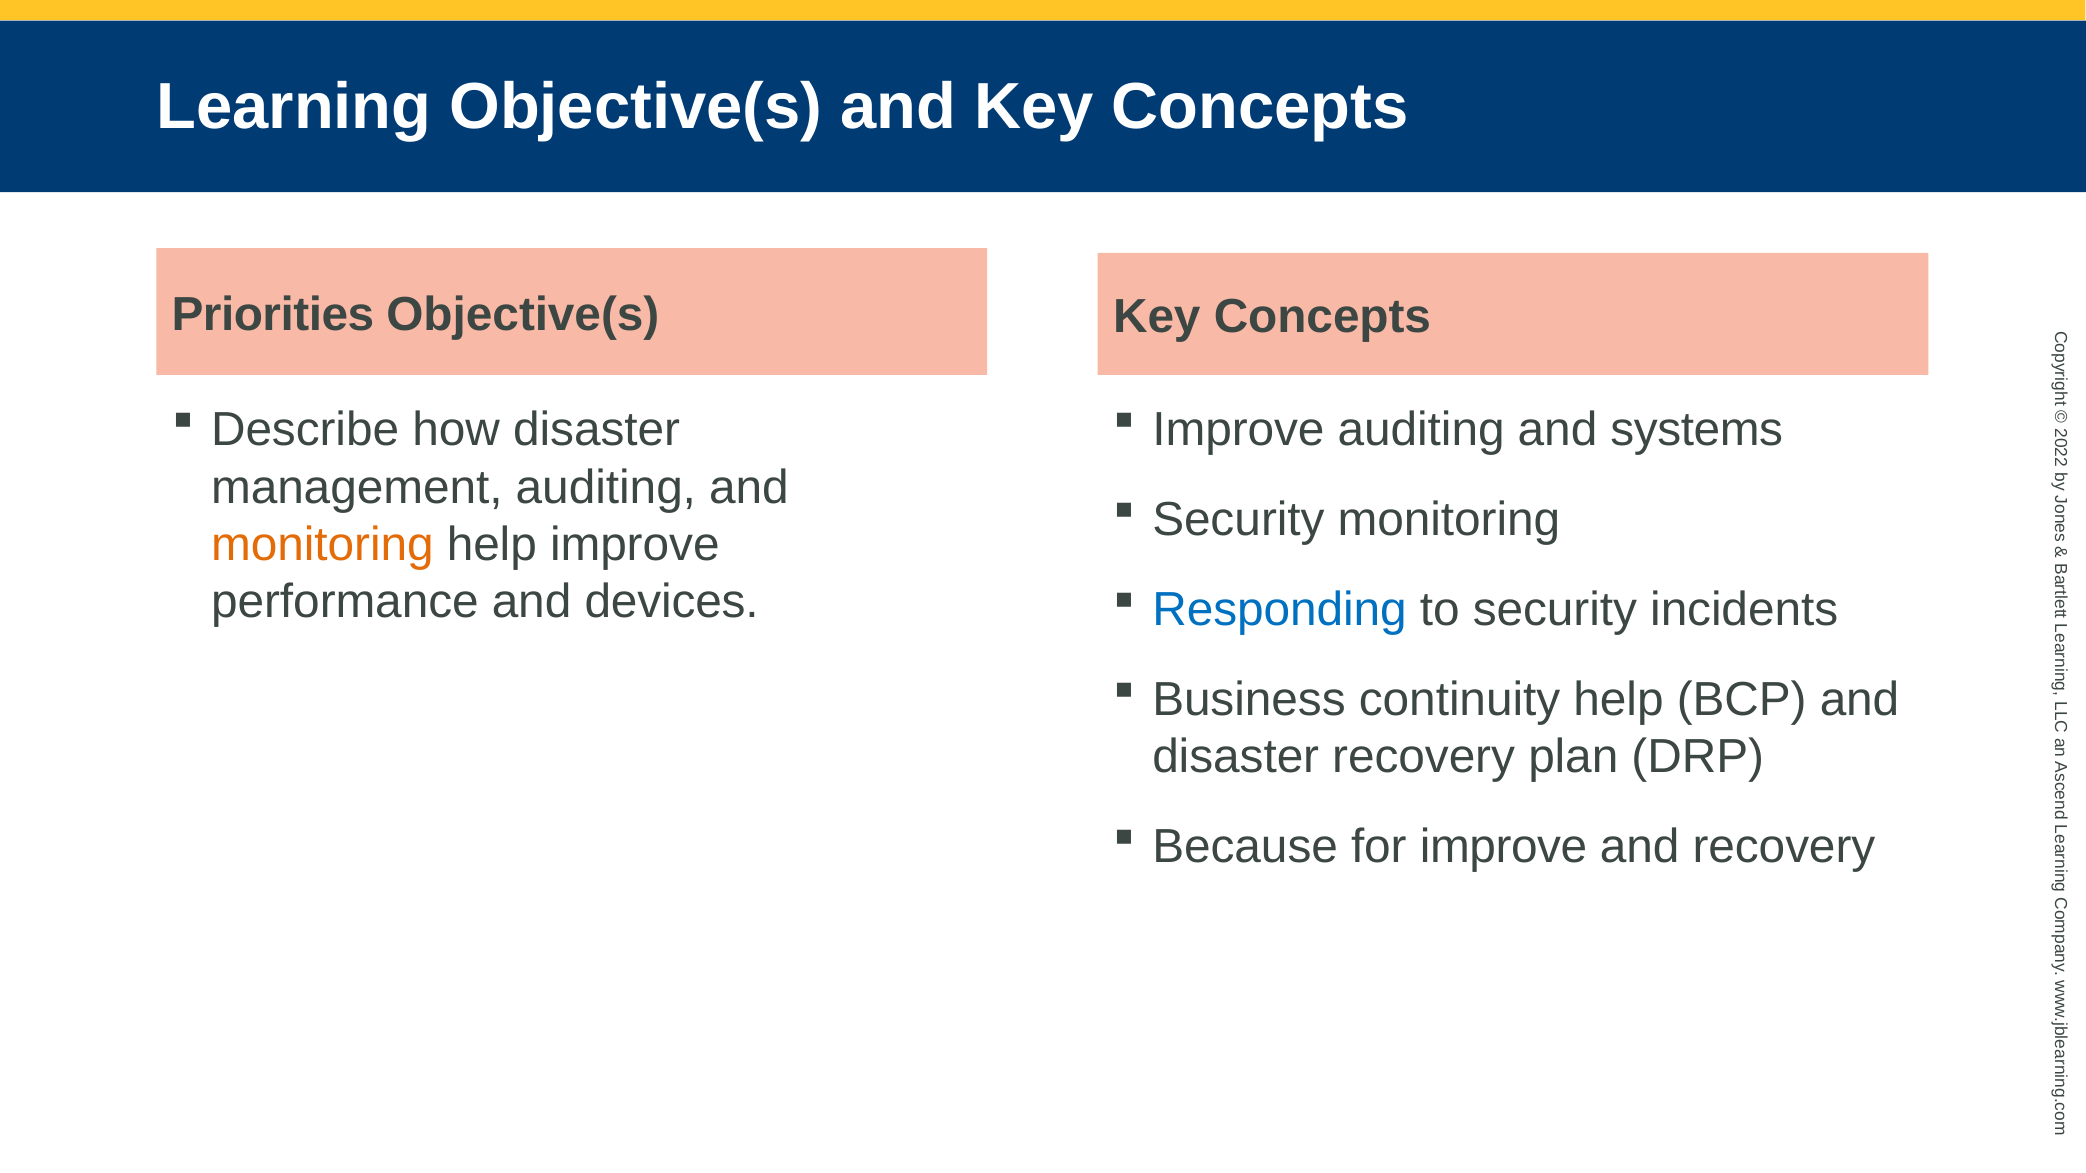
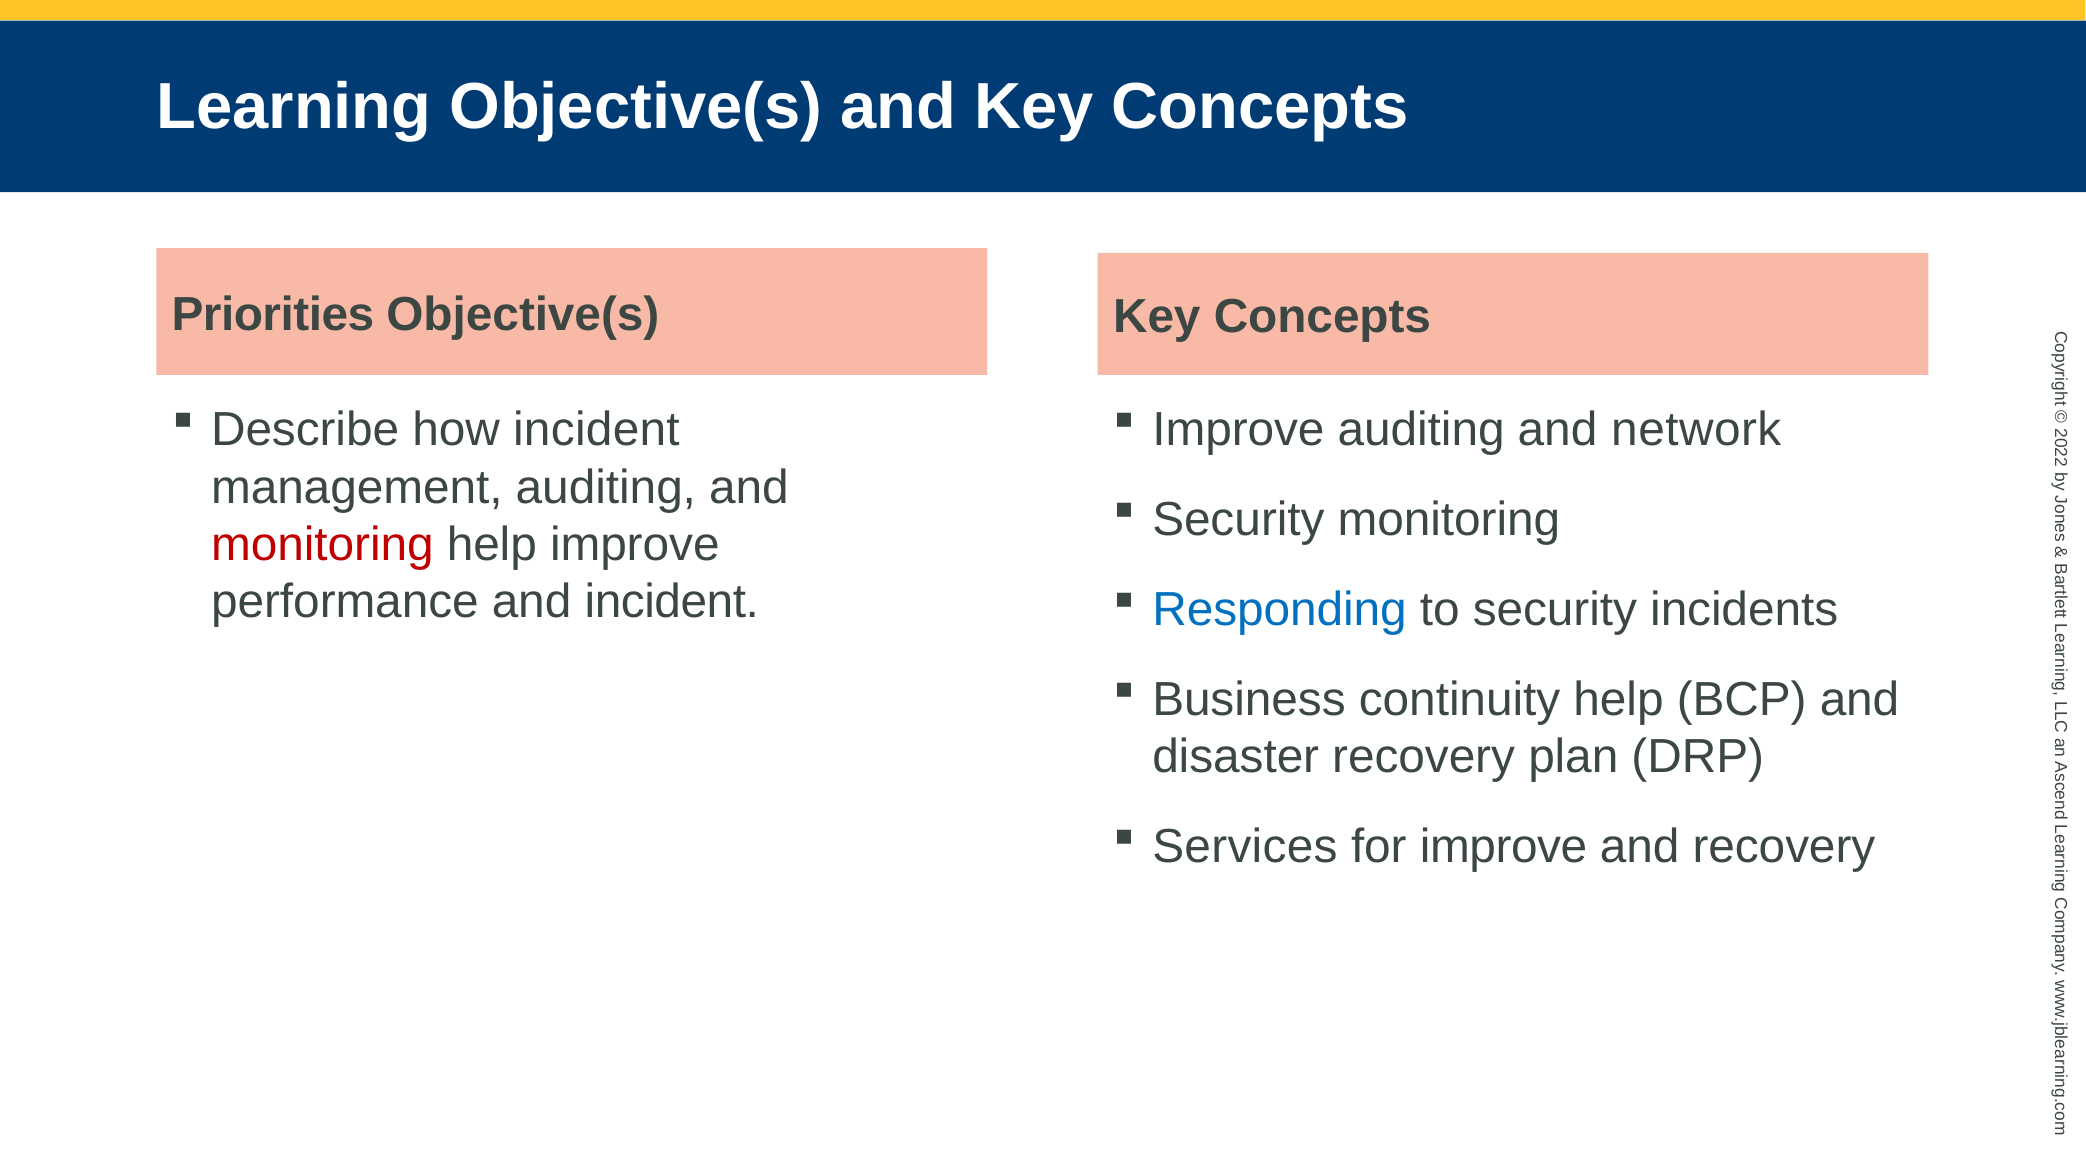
how disaster: disaster -> incident (596, 430)
systems: systems -> network (1696, 430)
monitoring colour: orange -> red (322, 545)
and devices: devices -> incident (672, 602)
Because: Because -> Services (1245, 847)
